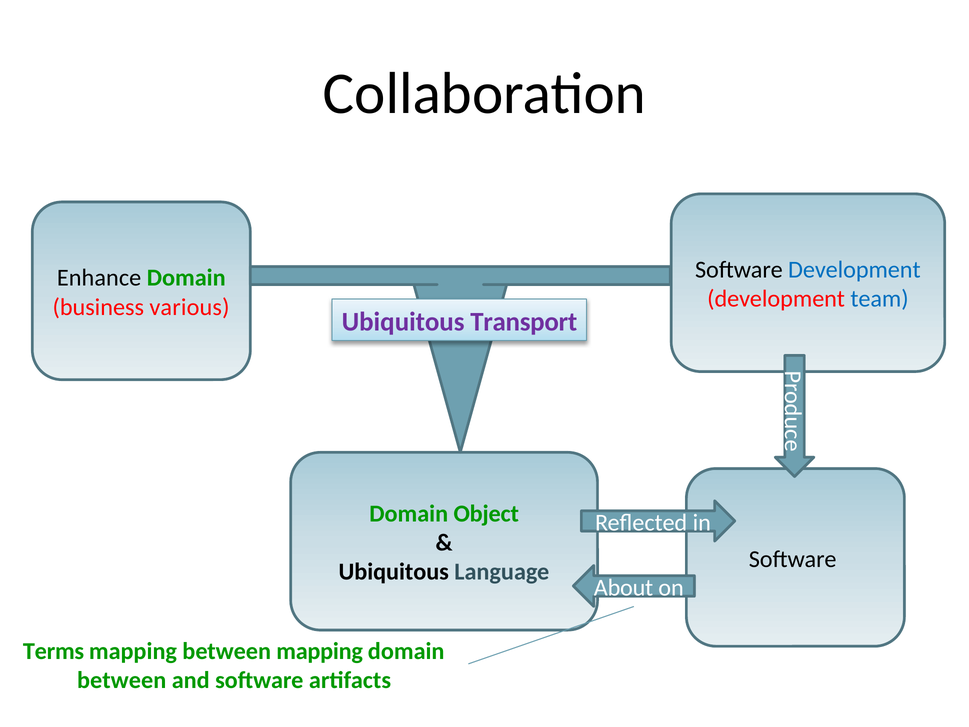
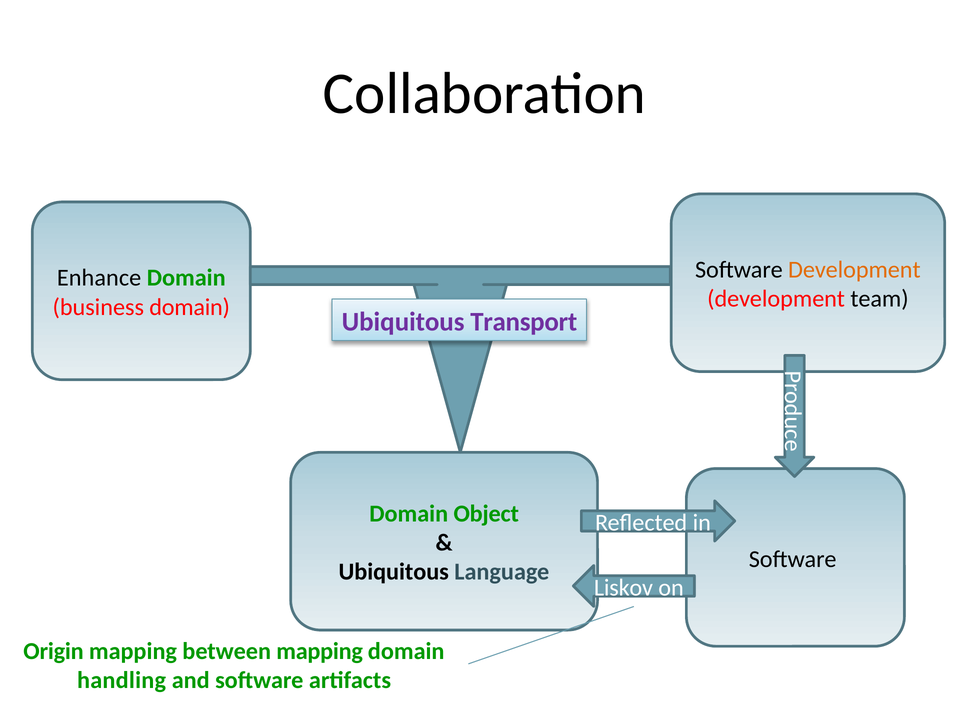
Development colour: blue -> orange (854, 270)
team colour: blue -> black (879, 299)
business various: various -> domain (190, 307)
About: About -> Liskov (623, 587)
Terms: Terms -> Origin (54, 651)
between: between -> handling (122, 680)
